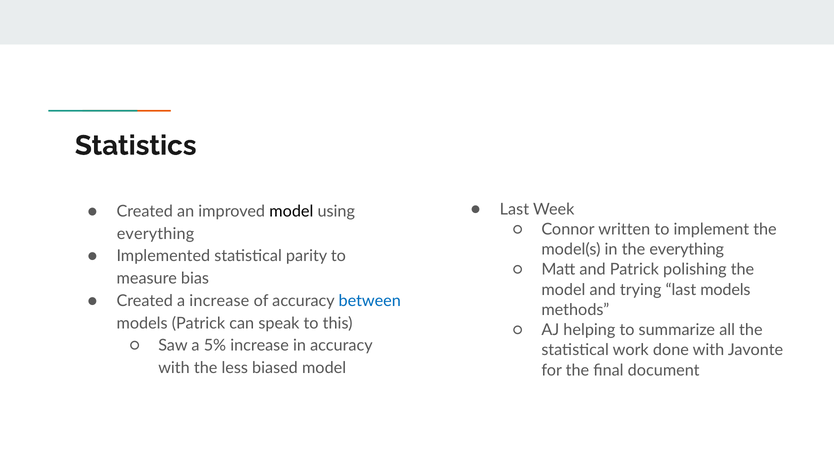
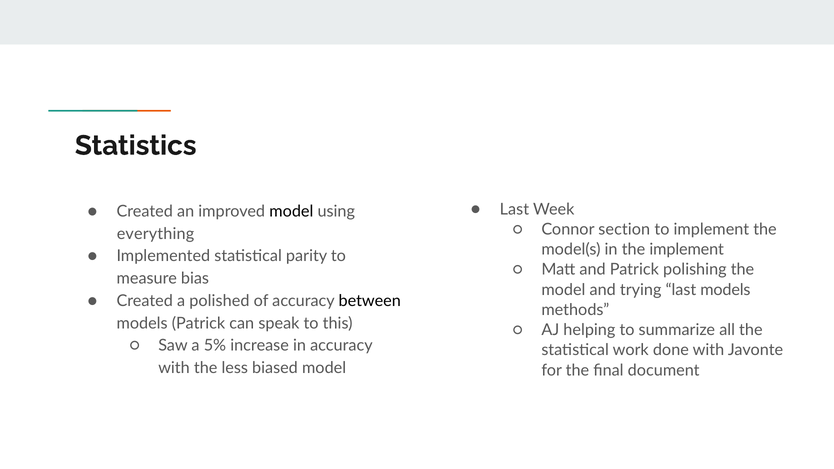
written: written -> section (624, 229)
the everything: everything -> implement (687, 250)
a increase: increase -> polished (219, 301)
between colour: blue -> black (370, 301)
